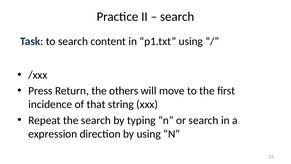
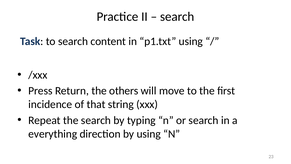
expression: expression -> everything (53, 134)
